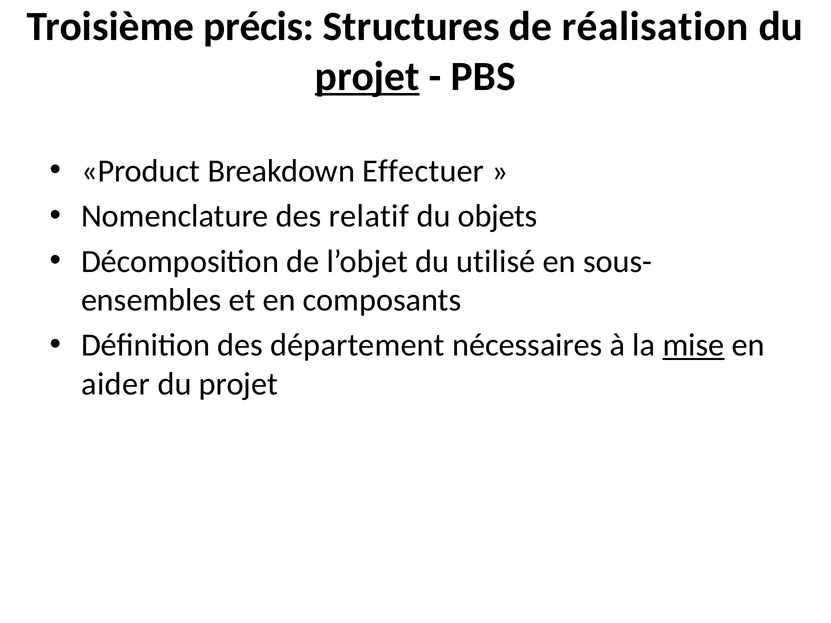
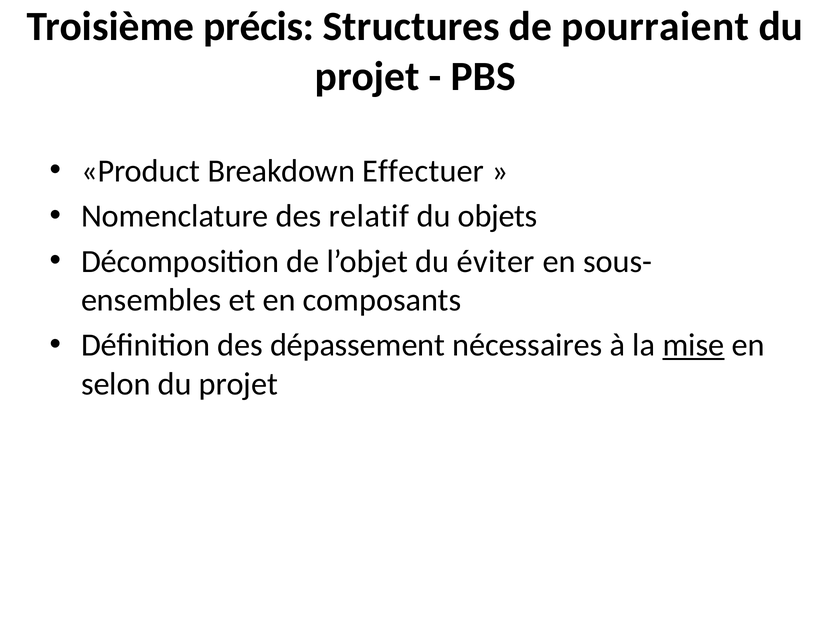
réalisation: réalisation -> pourraient (655, 27)
projet underline: present -> none (367, 77)
utilisé: utilisé -> éviter (496, 262)
département: département -> dépassement (358, 345)
aider: aider -> selon (116, 384)
